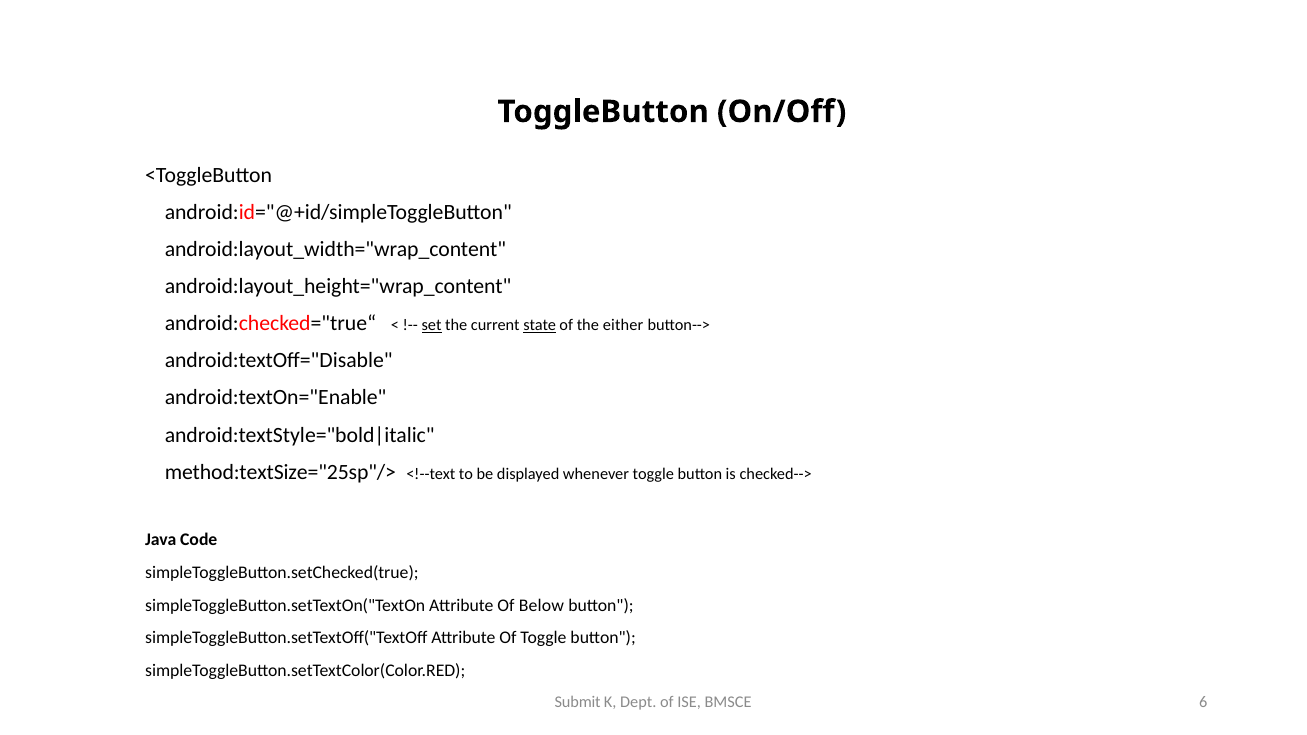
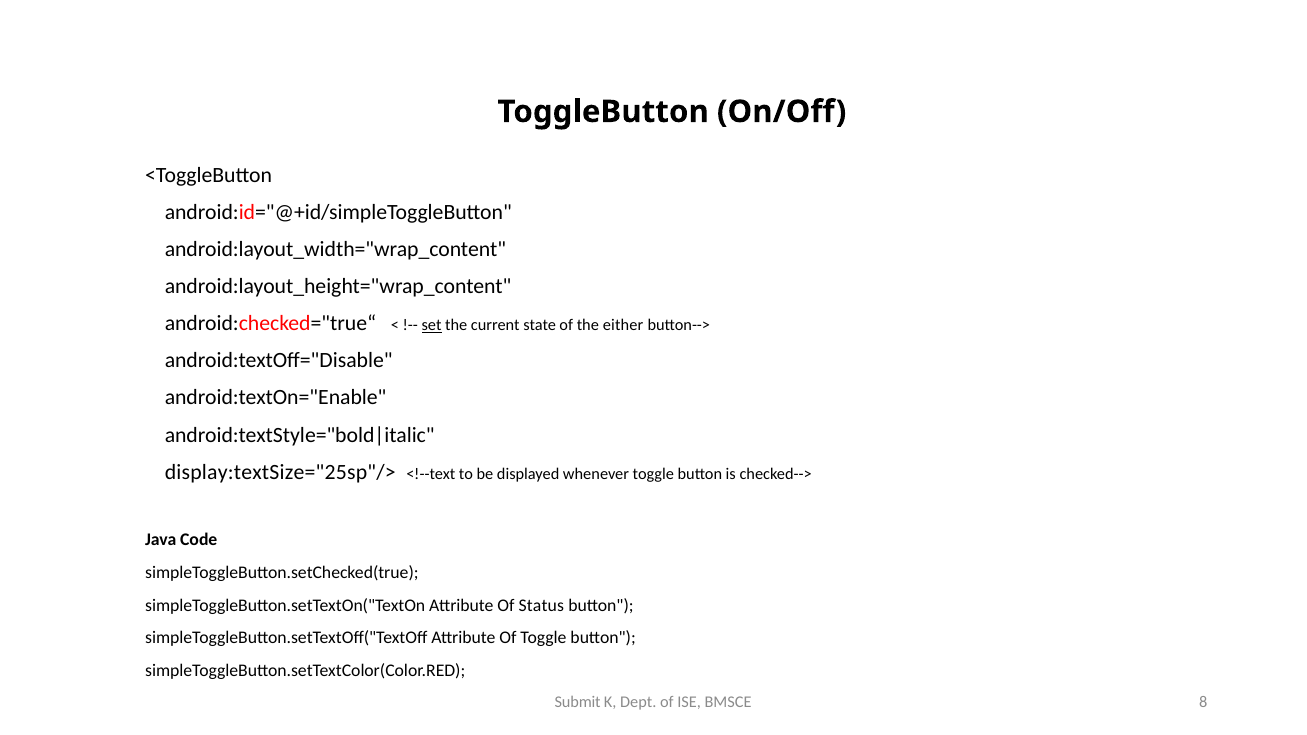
state underline: present -> none (540, 325)
method:textSize="25sp"/>: method:textSize="25sp"/> -> display:textSize="25sp"/> (280, 472)
Below: Below -> Status (541, 605)
6: 6 -> 8 (1203, 702)
